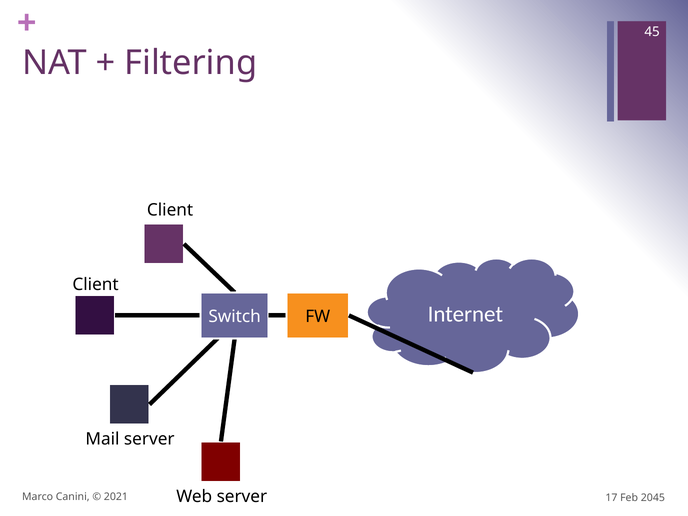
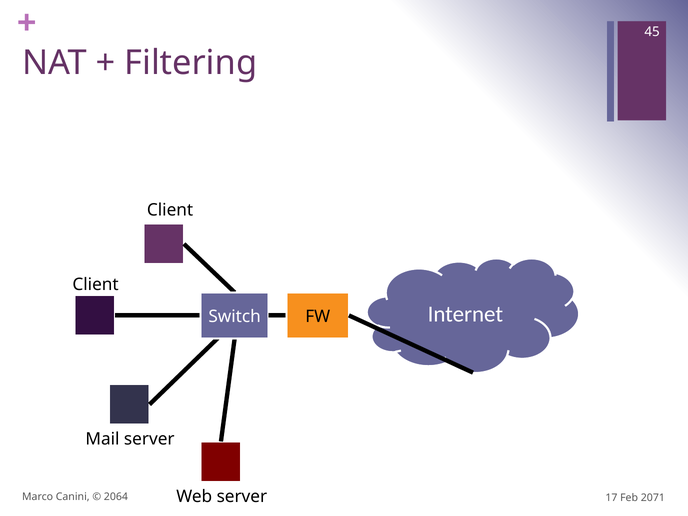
2021: 2021 -> 2064 (116, 497)
2045: 2045 -> 2071 (653, 498)
